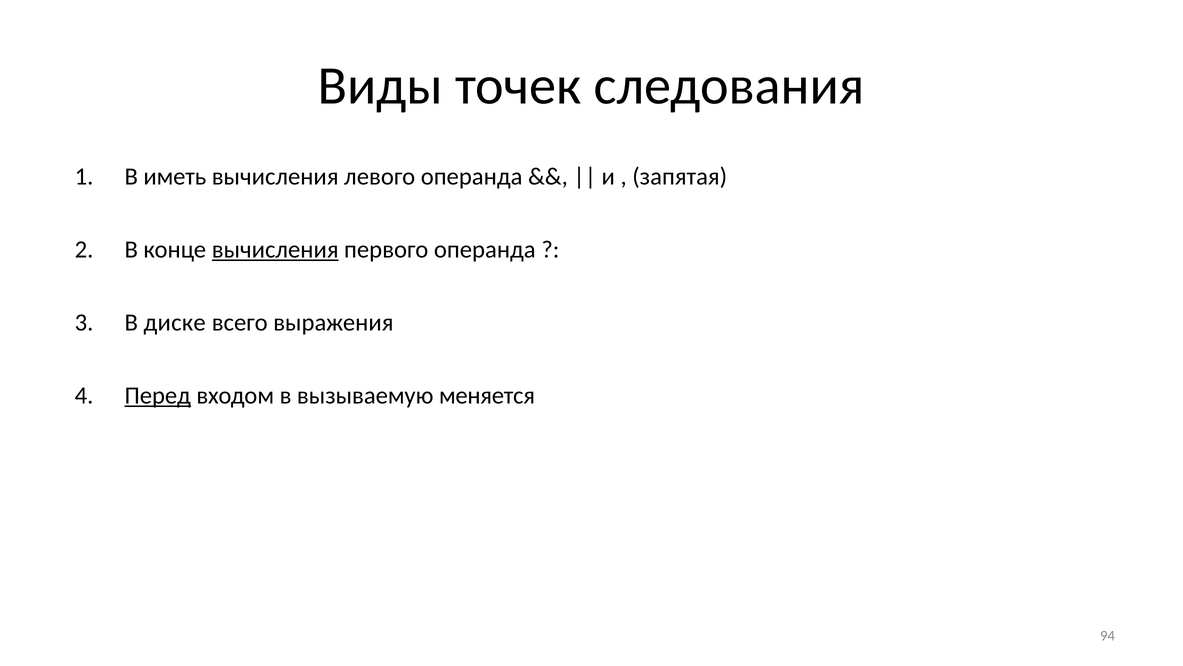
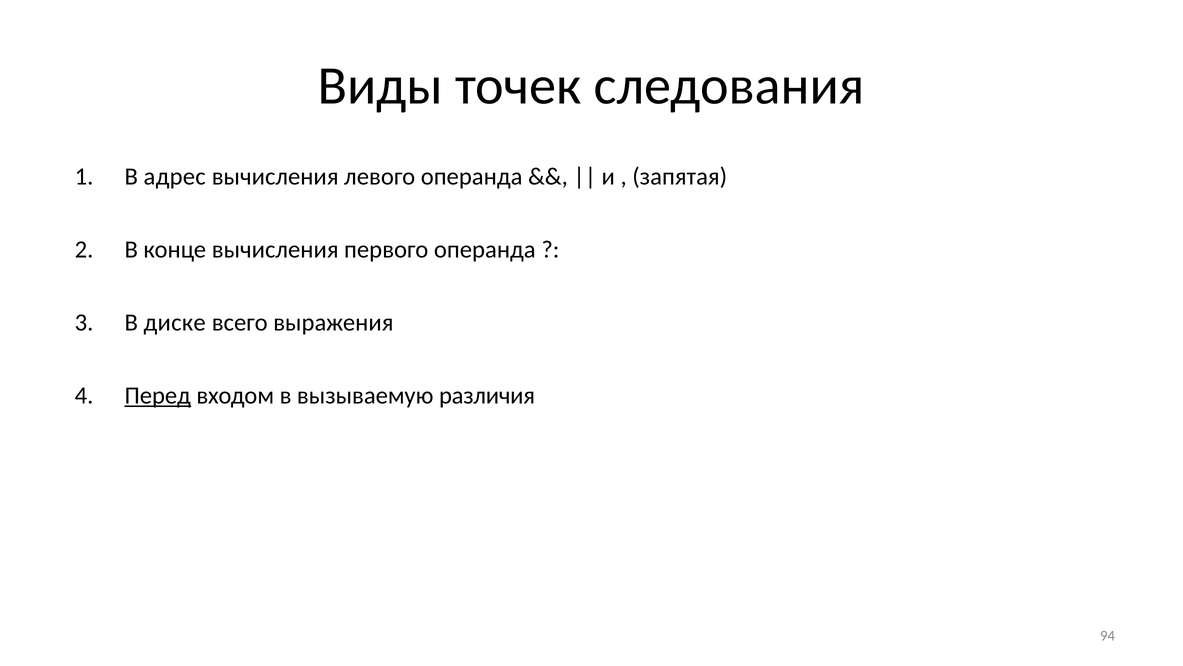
иметь: иметь -> адрес (175, 176)
вычисления underline: present -> none (275, 249)
меняется: меняется -> различия (487, 395)
